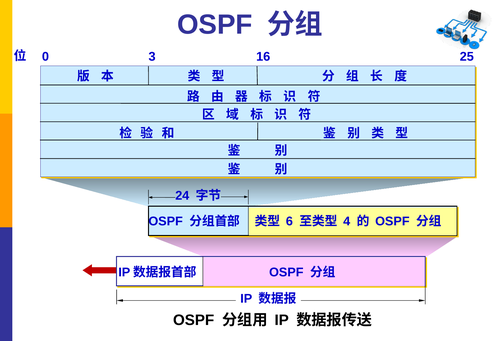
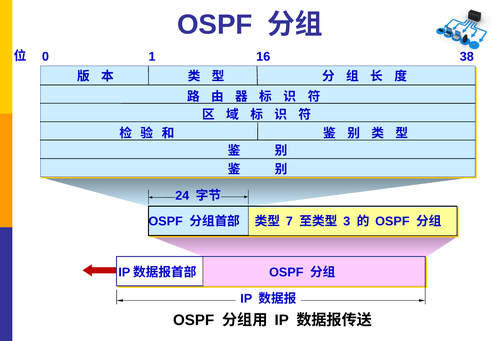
3: 3 -> 1 (152, 57)
25: 25 -> 38 (467, 57)
6: 6 -> 7 (289, 221)
4: 4 -> 3 (347, 221)
